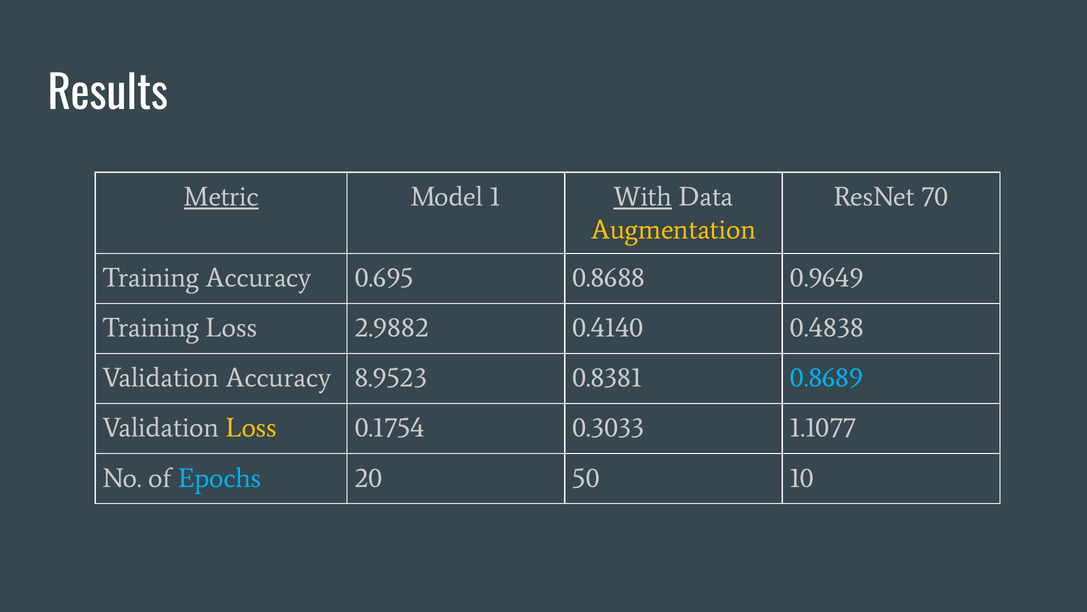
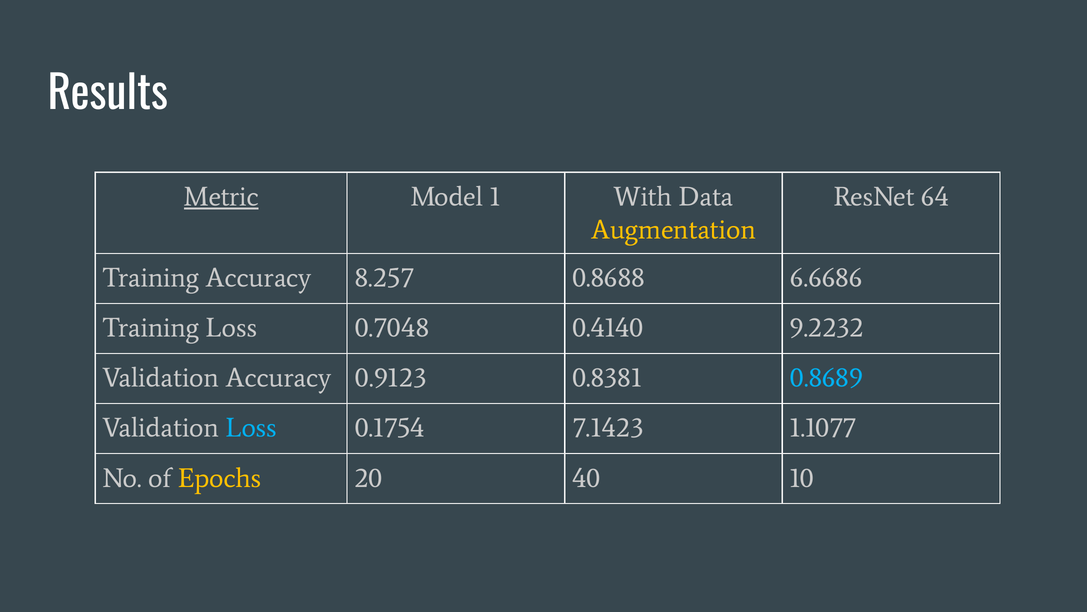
With underline: present -> none (643, 197)
70: 70 -> 64 (935, 197)
0.695: 0.695 -> 8.257 (384, 278)
0.9649: 0.9649 -> 6.6686 (826, 278)
2.9882: 2.9882 -> 0.7048 (392, 328)
0.4838: 0.4838 -> 9.2232 (827, 328)
8.9523: 8.9523 -> 0.9123 (391, 378)
Loss colour: yellow -> light blue (251, 428)
0.3033: 0.3033 -> 7.1423 (608, 428)
Epochs colour: light blue -> yellow (220, 478)
50: 50 -> 40 (586, 478)
